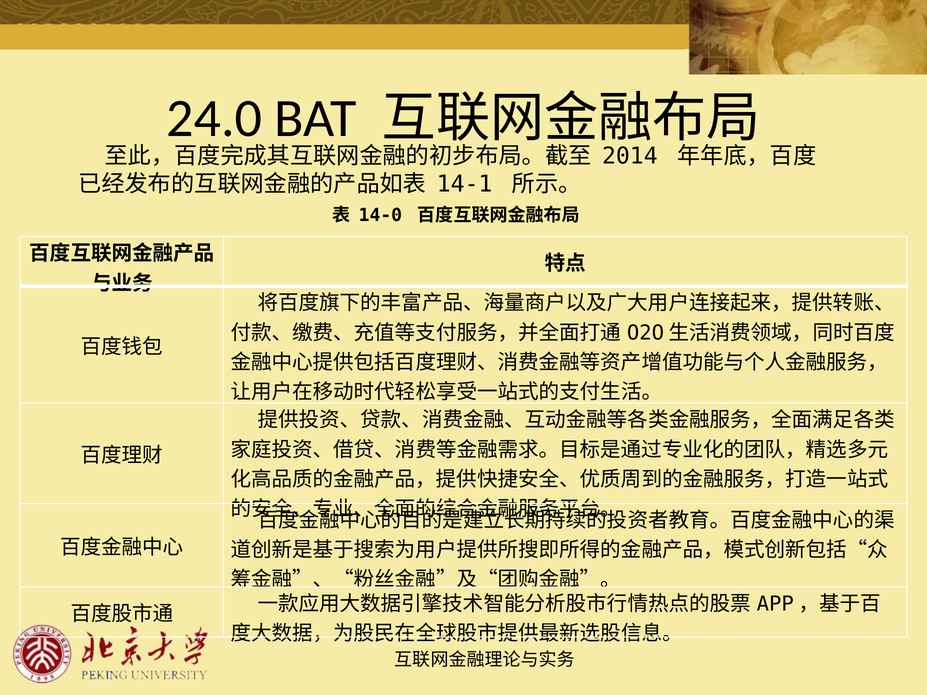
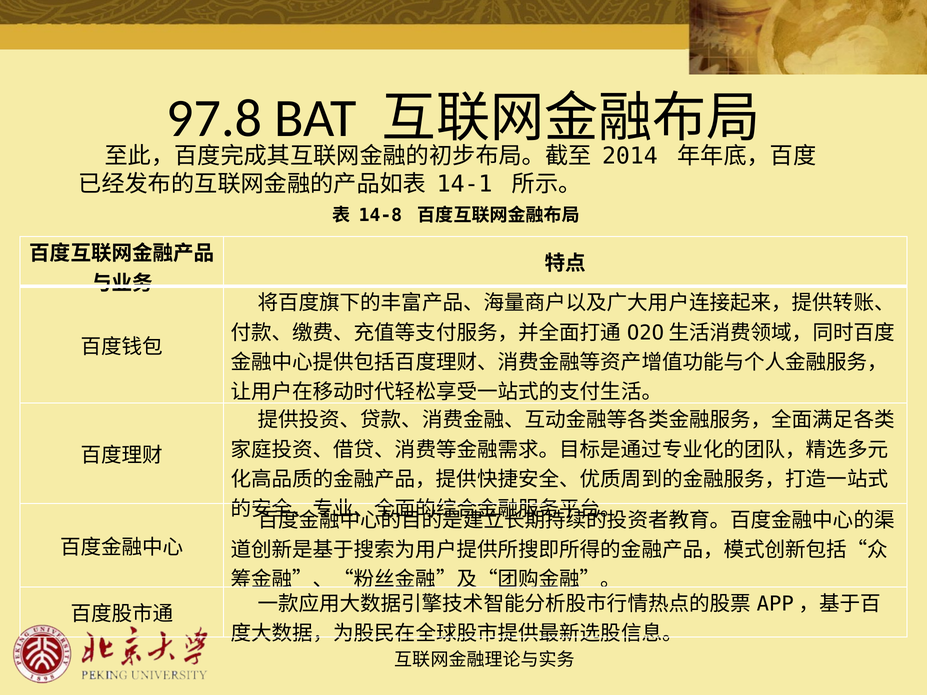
24.0: 24.0 -> 97.8 (214, 118)
14-0: 14-0 -> 14-8 (380, 215)
